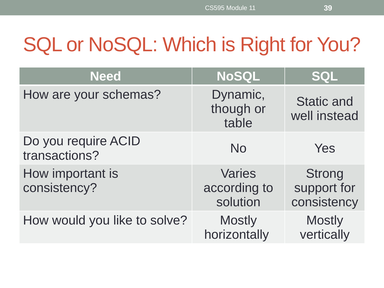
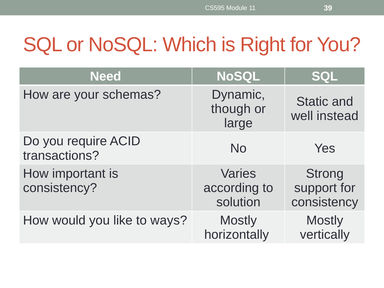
table: table -> large (238, 123)
solve: solve -> ways (169, 220)
